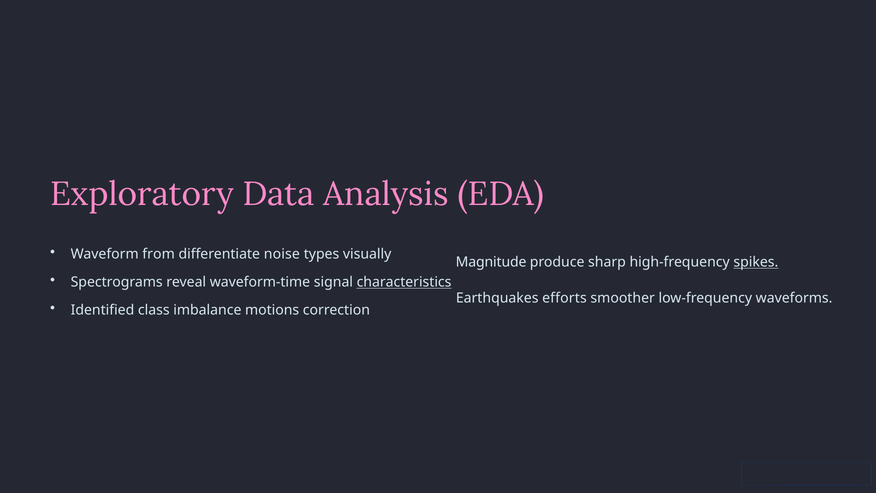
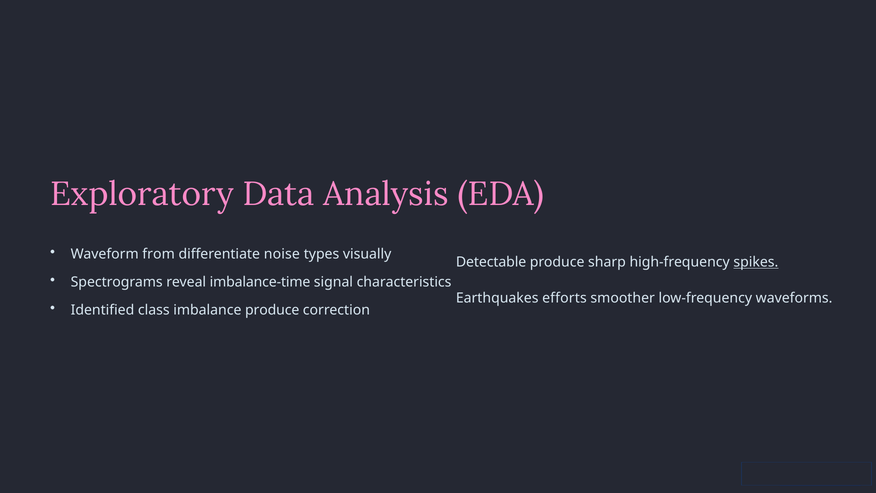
Magnitude: Magnitude -> Detectable (491, 262)
waveform-time: waveform-time -> imbalance-time (260, 282)
characteristics underline: present -> none (404, 282)
imbalance motions: motions -> produce (272, 310)
